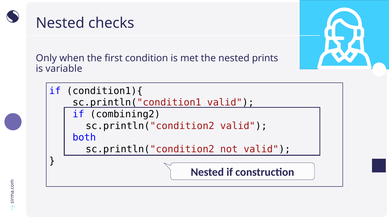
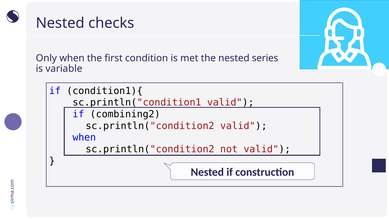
prints: prints -> series (265, 58)
both: both -> when (84, 137)
